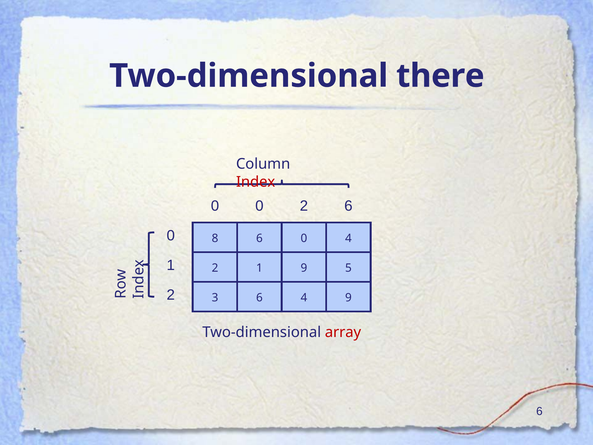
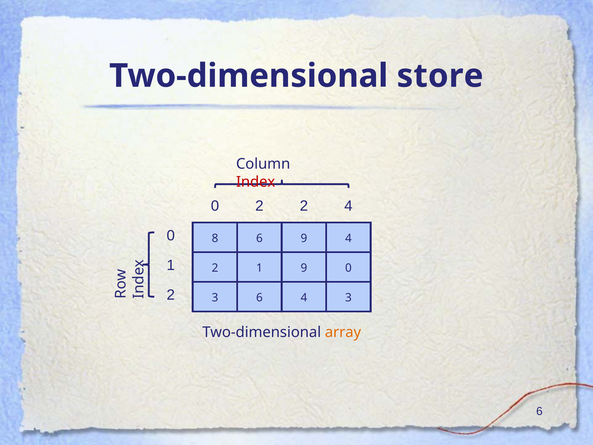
there: there -> store (440, 76)
0 0: 0 -> 2 (259, 206)
2 6: 6 -> 4 (348, 206)
8 6 0: 0 -> 9 (304, 238)
9 5: 5 -> 0 (348, 268)
4 9: 9 -> 3 (348, 297)
array colour: red -> orange (343, 332)
